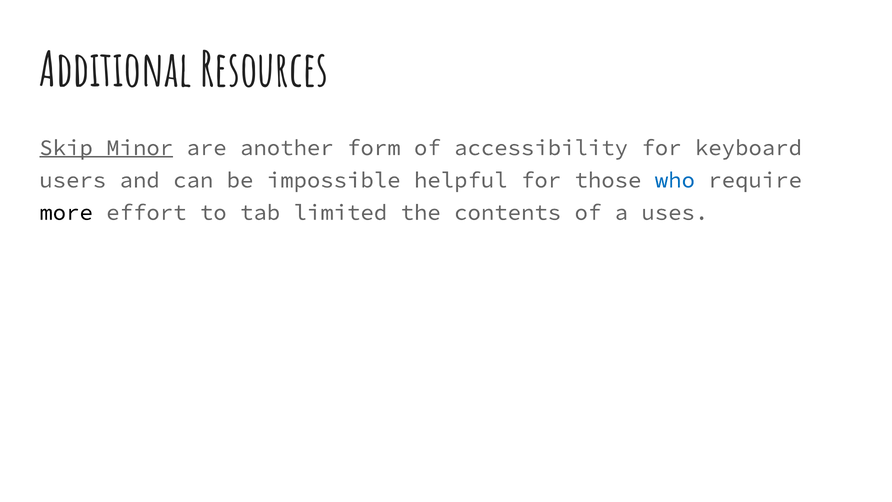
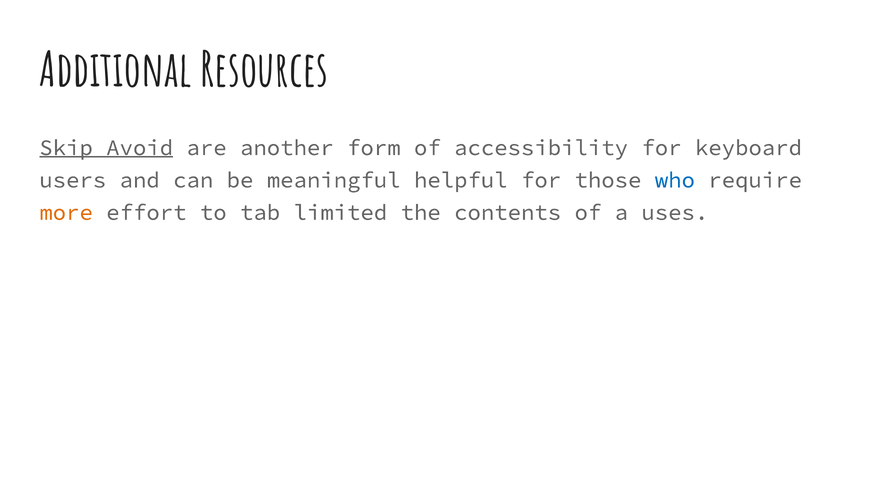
Minor: Minor -> Avoid (140, 148)
impossible: impossible -> meaningful (334, 180)
more colour: black -> orange (66, 212)
